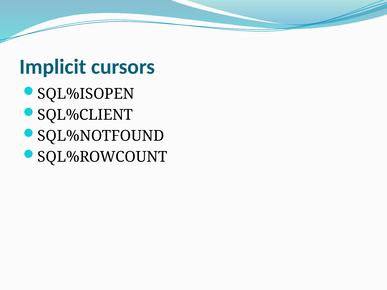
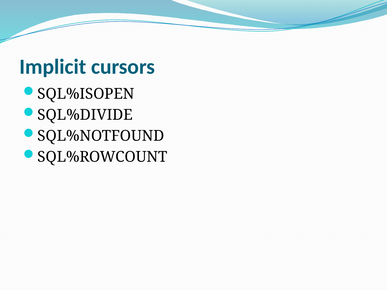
SQL%CLIENT: SQL%CLIENT -> SQL%DIVIDE (85, 115)
